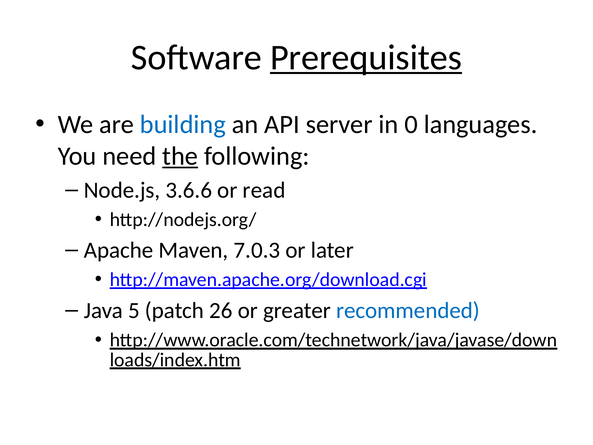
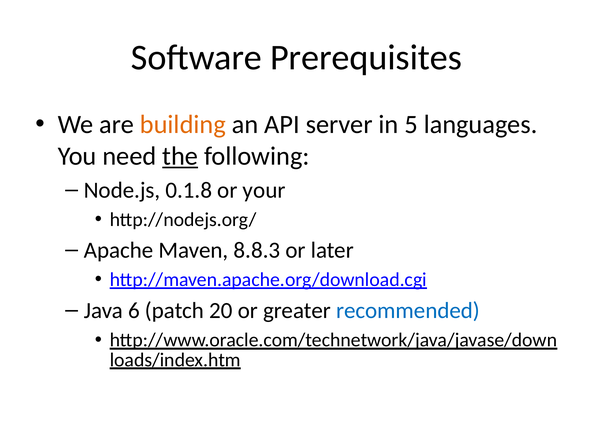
Prerequisites underline: present -> none (366, 57)
building colour: blue -> orange (183, 124)
0: 0 -> 5 (411, 124)
3.6.6: 3.6.6 -> 0.1.8 (189, 190)
read: read -> your (264, 190)
7.0.3: 7.0.3 -> 8.8.3 (257, 250)
5: 5 -> 6 (134, 310)
26: 26 -> 20 (221, 310)
